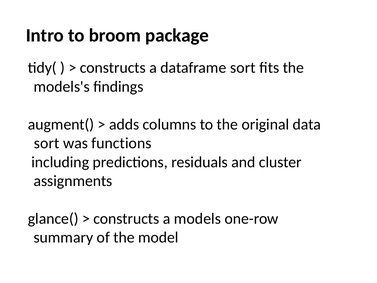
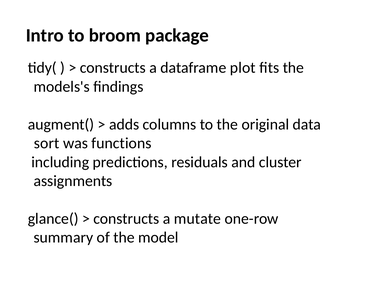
dataframe sort: sort -> plot (243, 68)
models: models -> mutate (198, 218)
